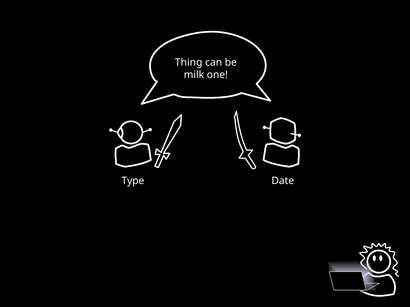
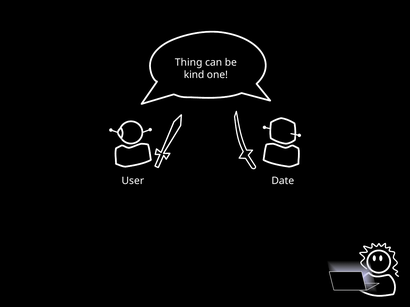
milk: milk -> kind (194, 75)
Type: Type -> User (133, 181)
